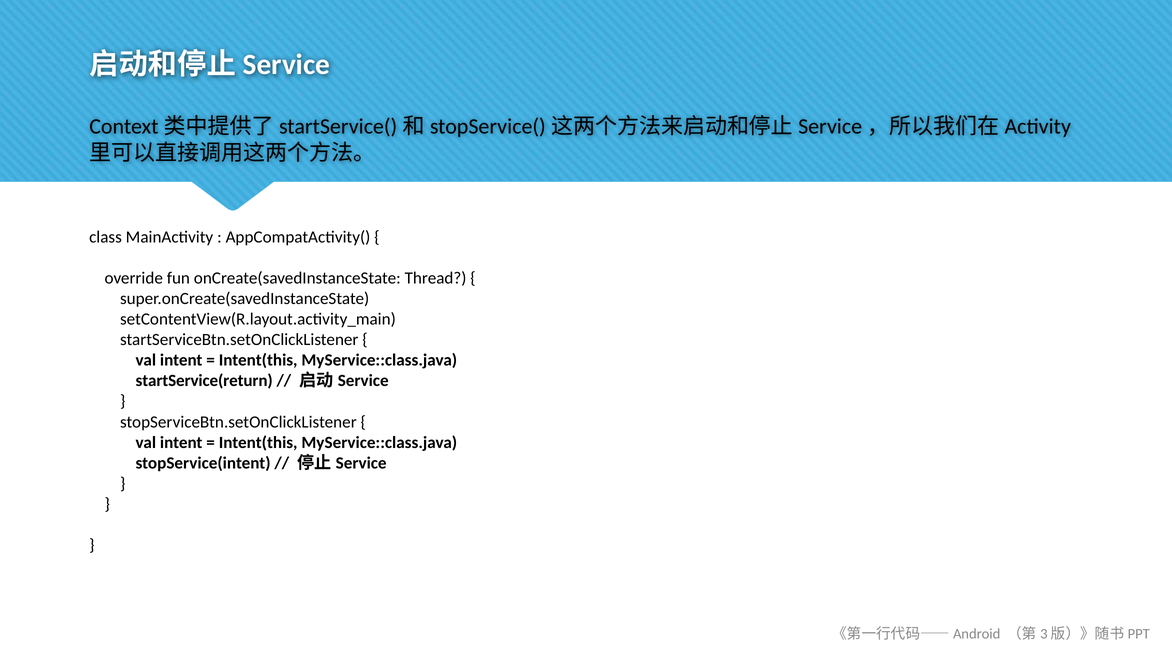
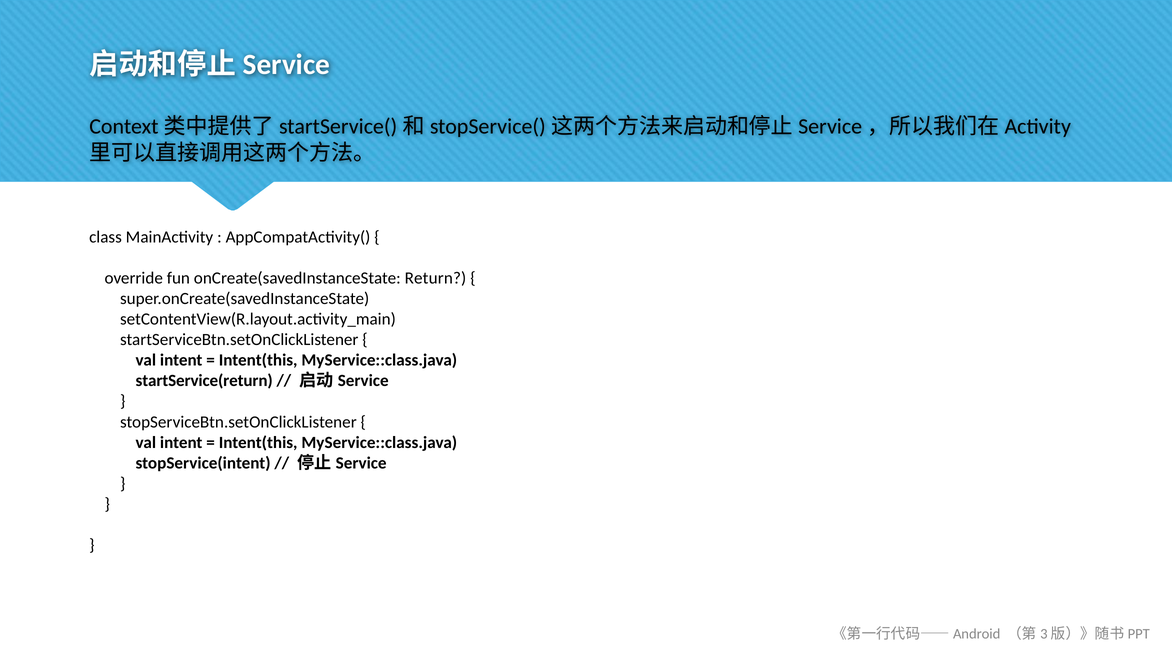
Thread: Thread -> Return (435, 278)
